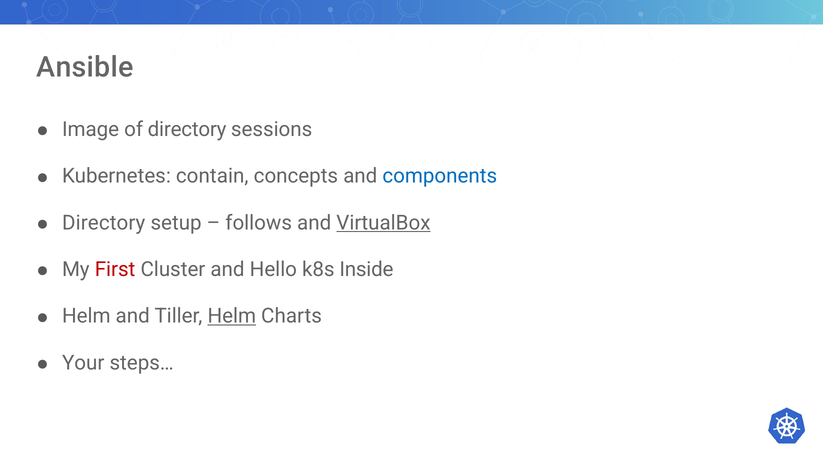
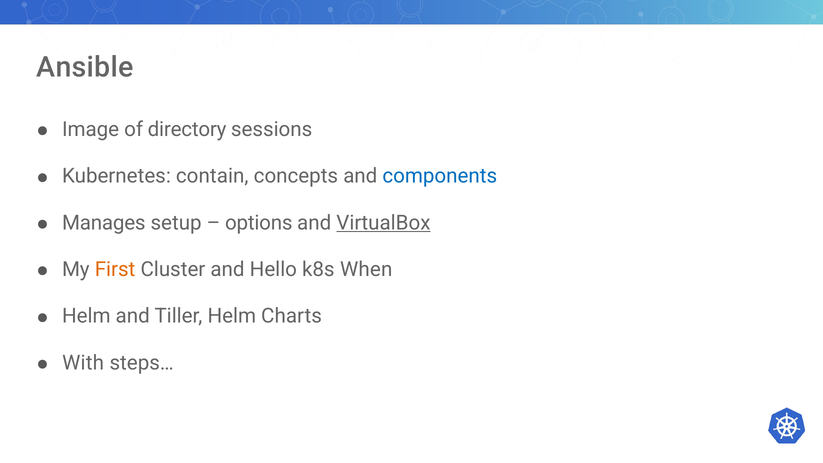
Directory: Directory -> Manages (104, 223)
follows: follows -> options (259, 223)
First colour: red -> orange (115, 269)
Inside: Inside -> When (366, 269)
Helm underline: present -> none (232, 316)
Your: Your -> With (83, 363)
